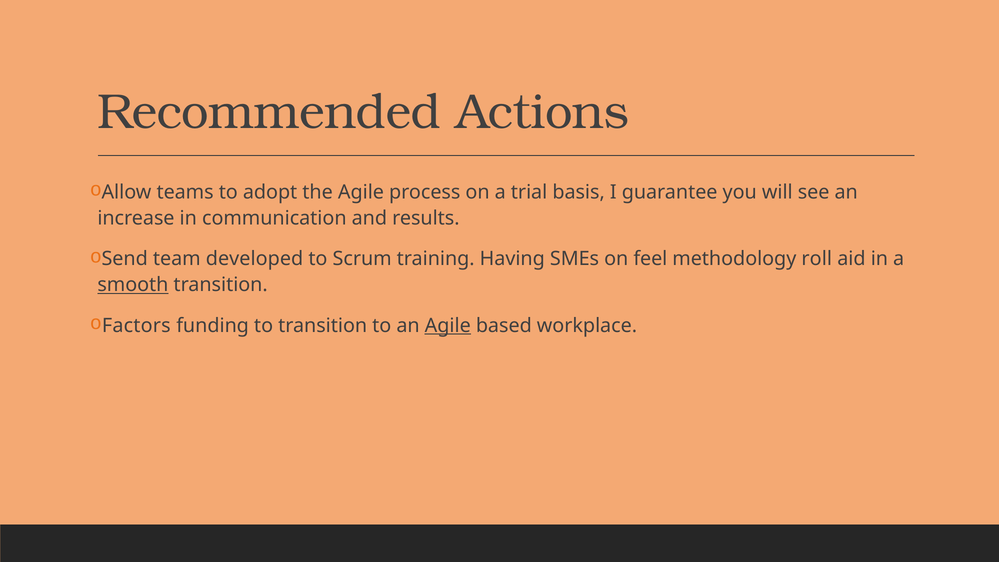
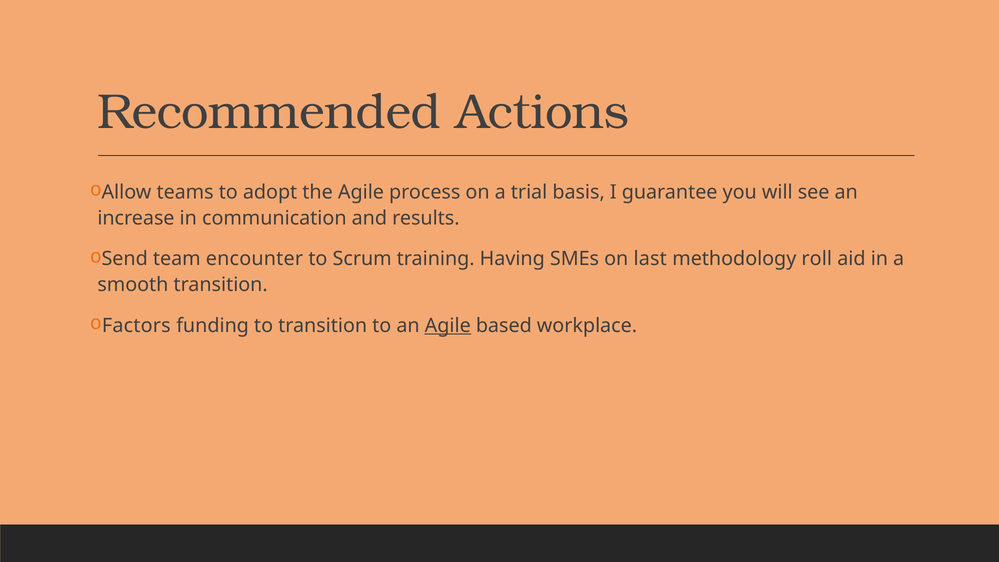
developed: developed -> encounter (254, 259)
feel: feel -> last (650, 259)
smooth underline: present -> none (133, 285)
